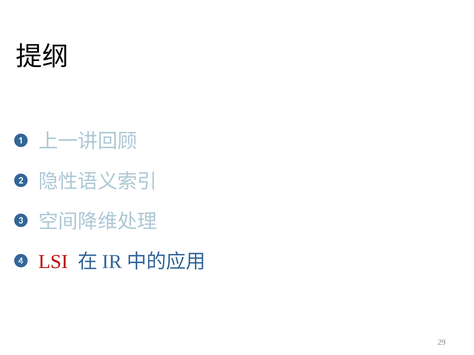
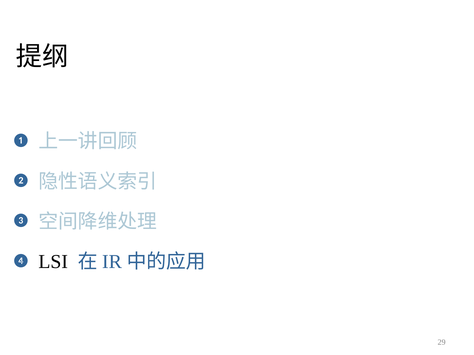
LSI colour: red -> black (53, 262)
